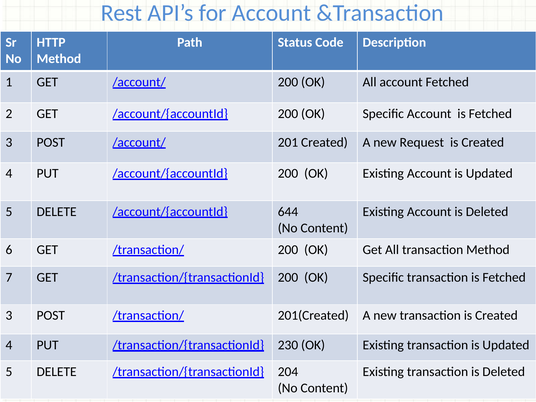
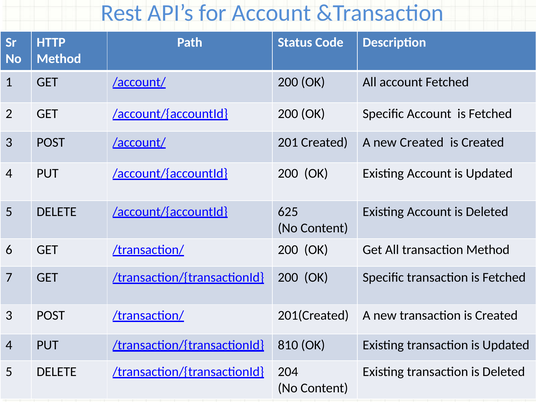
new Request: Request -> Created (422, 142)
644: 644 -> 625 (288, 212)
230: 230 -> 810 (288, 345)
